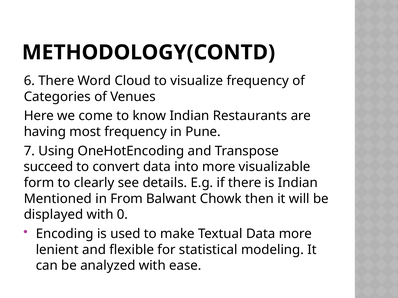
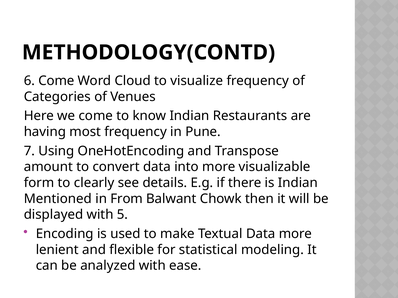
6 There: There -> Come (56, 81)
succeed: succeed -> amount (48, 167)
0: 0 -> 5 (122, 215)
